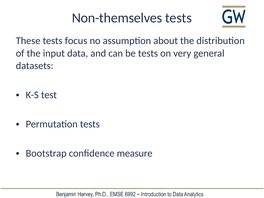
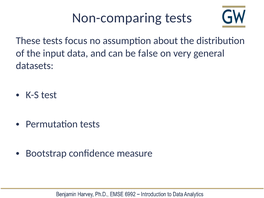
Non-themselves: Non-themselves -> Non-comparing (117, 18)
be tests: tests -> false (148, 53)
